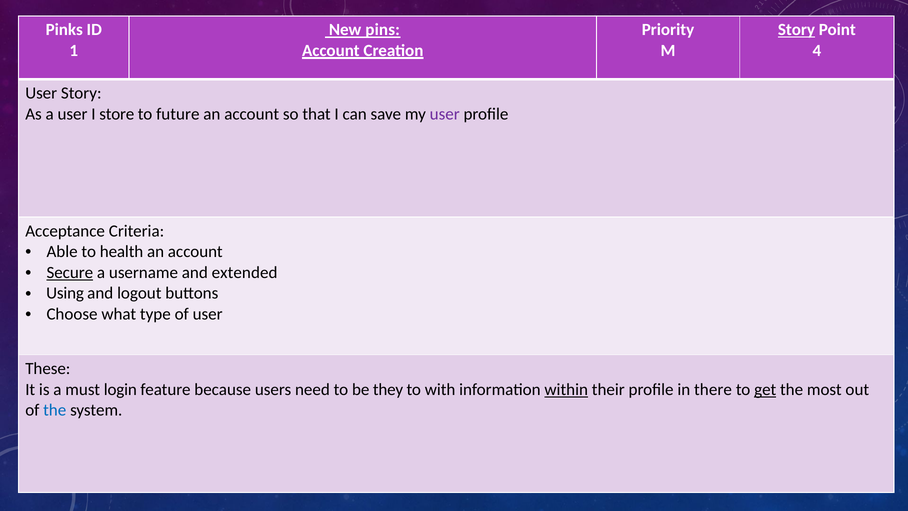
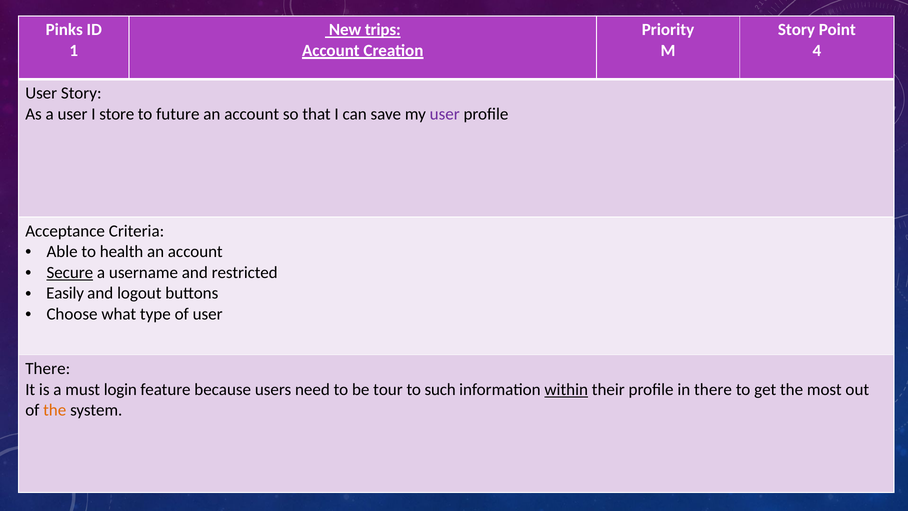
pins: pins -> trips (383, 30)
Story underline: present -> none (796, 30)
extended: extended -> restricted (245, 272)
Using: Using -> Easily (65, 293)
These: These -> There (48, 369)
they: they -> tour (388, 389)
with: with -> such (440, 389)
get underline: present -> none (765, 389)
the colour: blue -> orange (55, 410)
